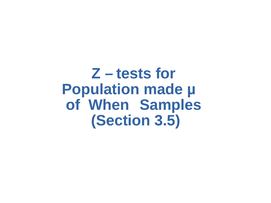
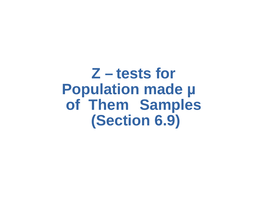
When: When -> Them (109, 105)
3.5: 3.5 -> 6.9 (167, 121)
